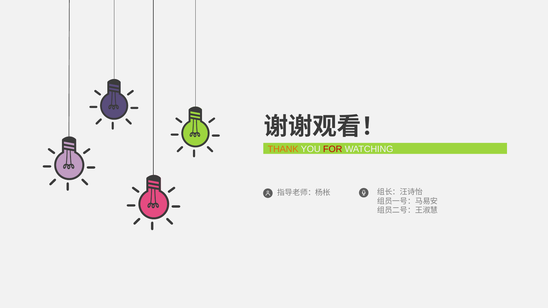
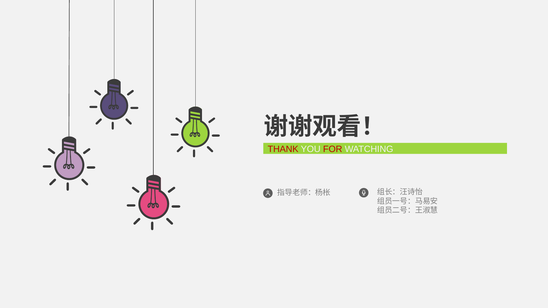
THANK colour: orange -> red (283, 149)
